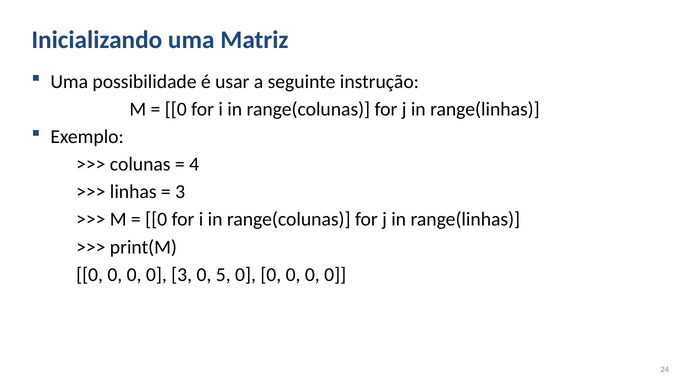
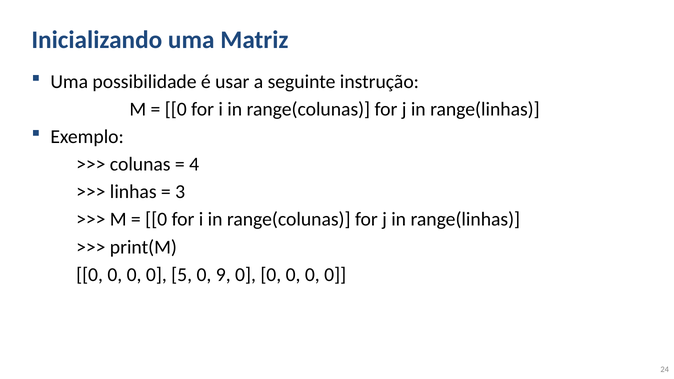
0 3: 3 -> 5 (182, 275)
5: 5 -> 9 (223, 275)
